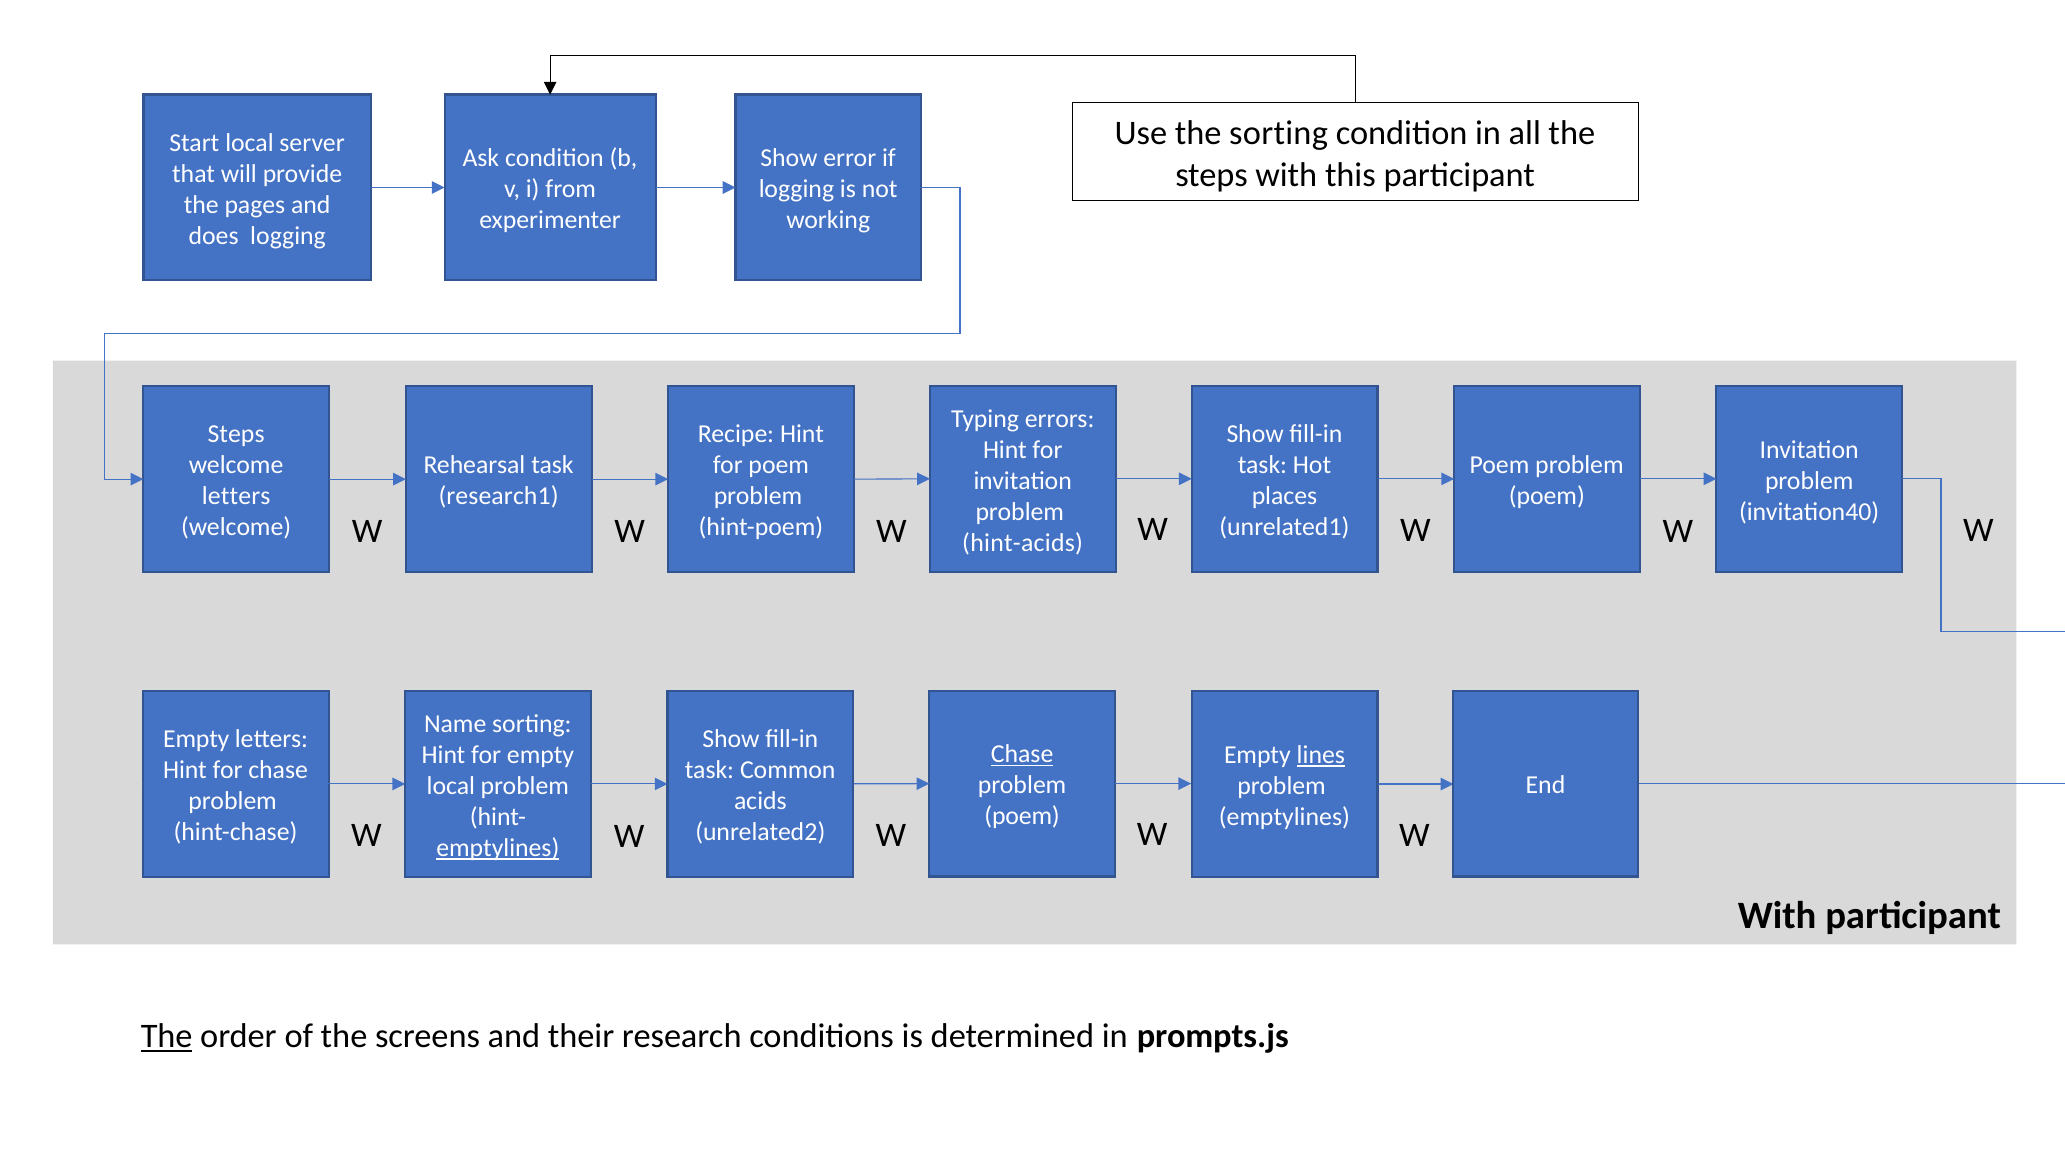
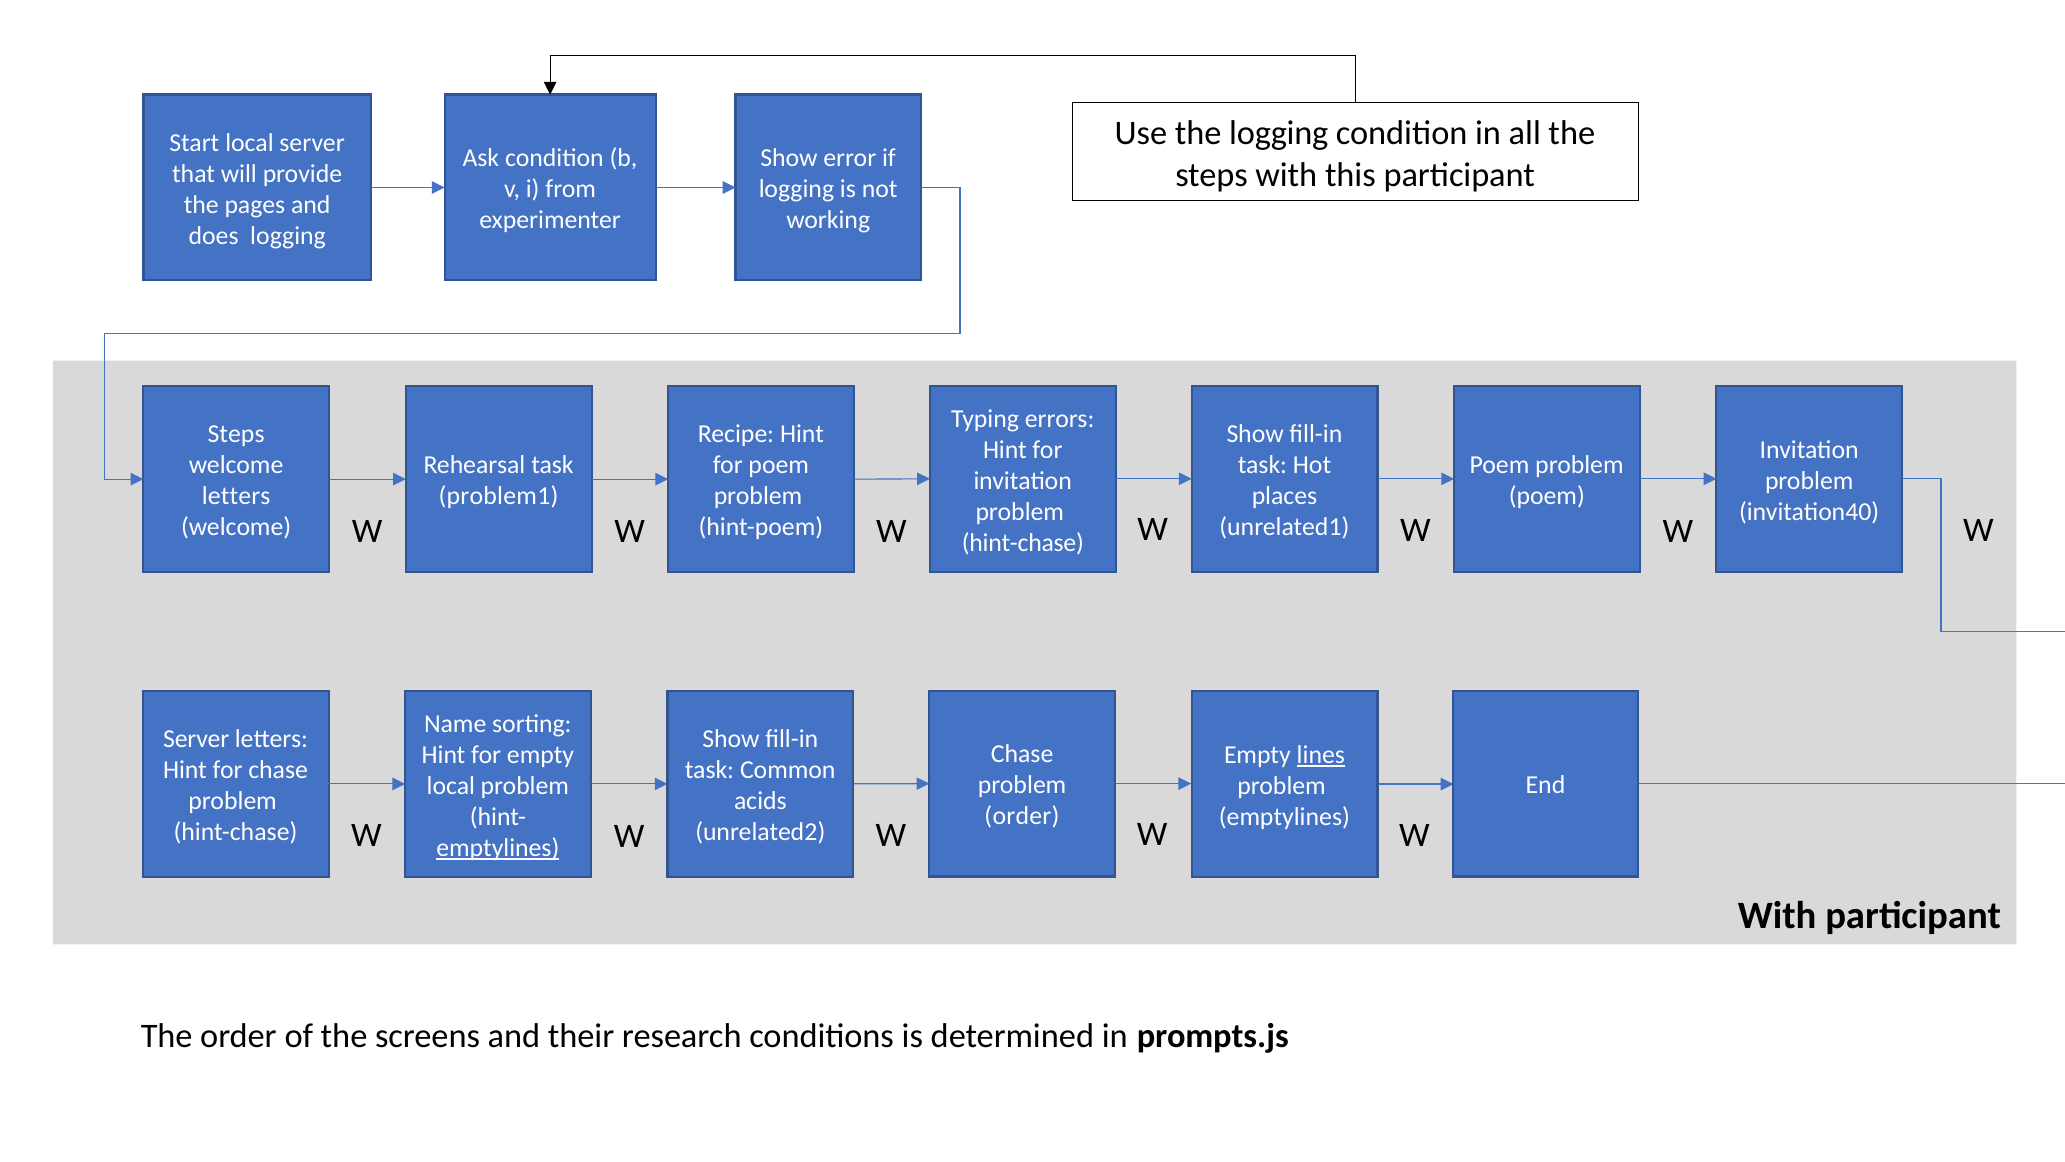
the sorting: sorting -> logging (1279, 133)
research1: research1 -> problem1 (498, 496)
hint-acids: hint-acids -> hint-chase (1023, 542)
Empty: Empty -> Server (196, 739)
Chase underline: present -> none (1022, 754)
poem: poem -> order (1022, 816)
The underline: present -> none (167, 1036)
